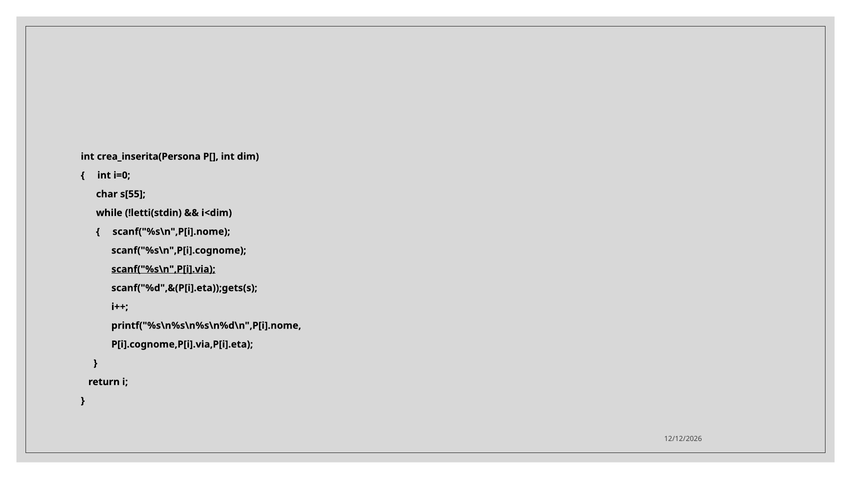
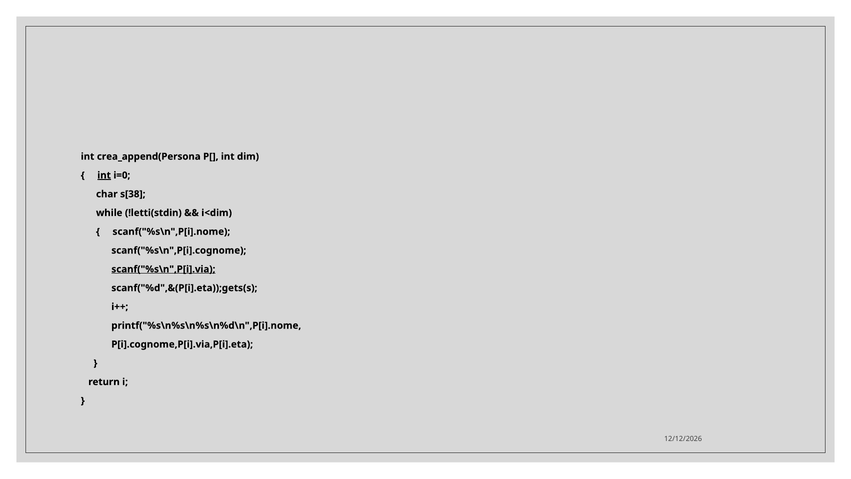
crea_inserita(Persona: crea_inserita(Persona -> crea_append(Persona (149, 156)
int underline: none -> present (104, 175)
s[55: s[55 -> s[38 (133, 194)
